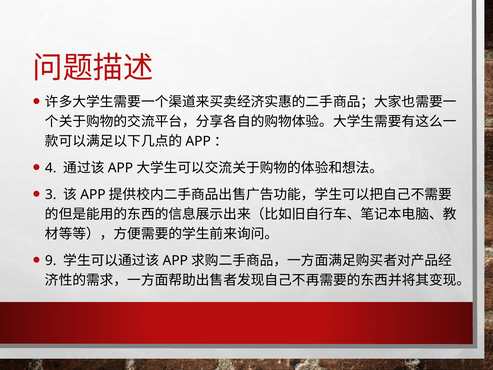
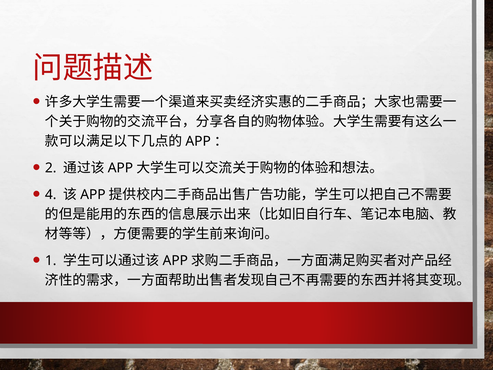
4: 4 -> 2 (51, 168)
3: 3 -> 4 (51, 194)
9: 9 -> 1 (51, 260)
